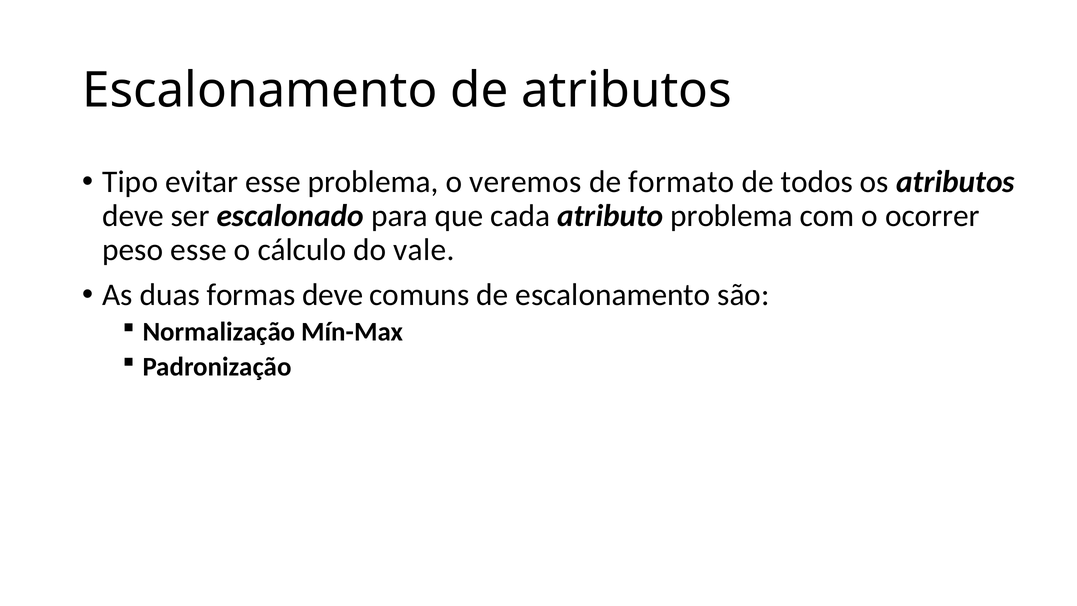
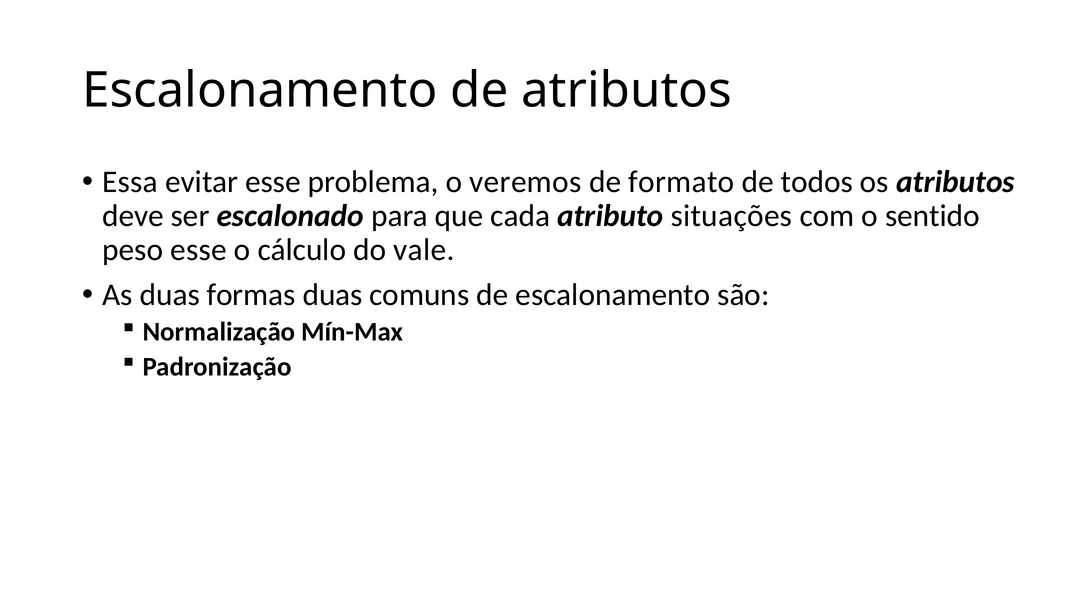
Tipo: Tipo -> Essa (130, 182)
atributo problema: problema -> situações (731, 216)
ocorrer: ocorrer -> sentido (932, 216)
formas deve: deve -> duas (333, 295)
